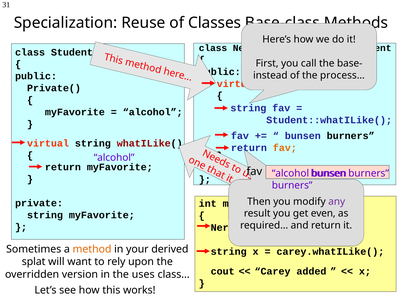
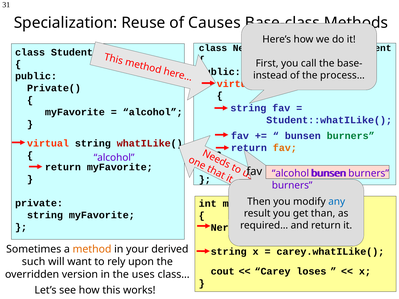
Classes: Classes -> Causes (214, 23)
burners colour: black -> green (351, 136)
any colour: purple -> blue (337, 202)
even: even -> than (323, 214)
splat: splat -> such (34, 262)
added: added -> loses (311, 272)
